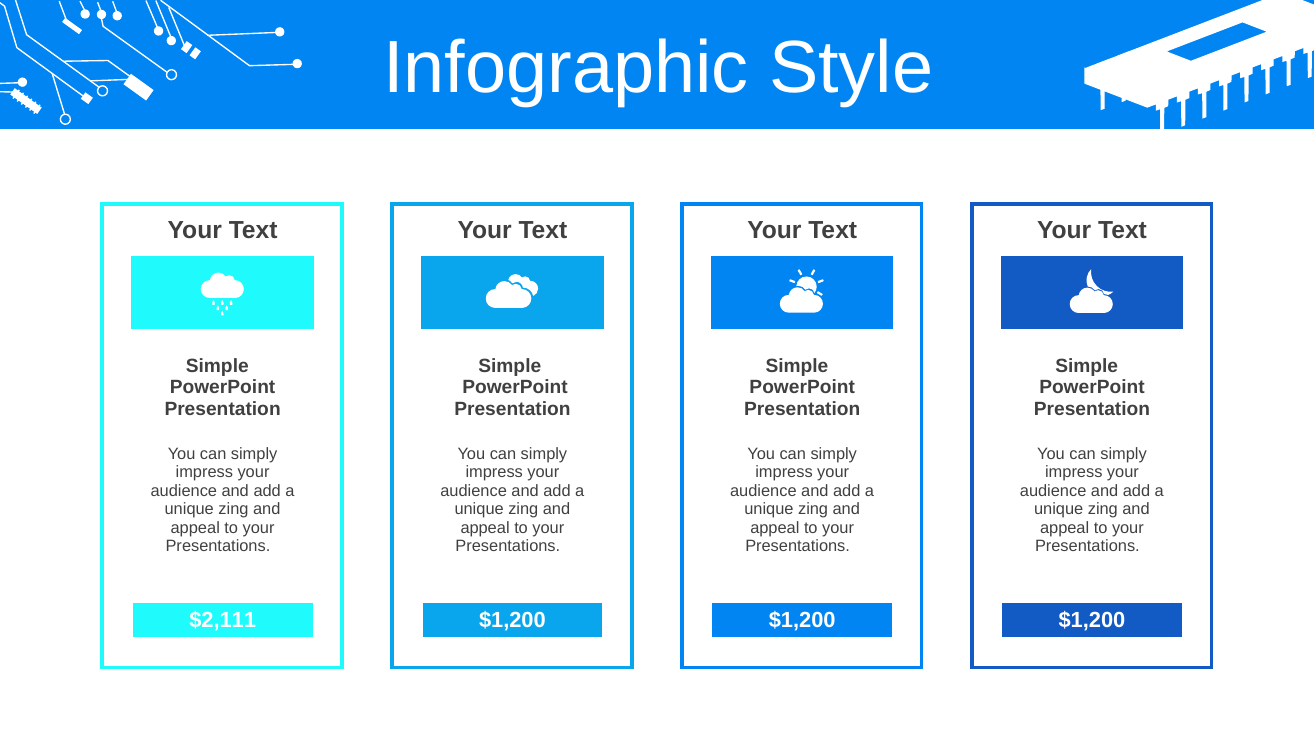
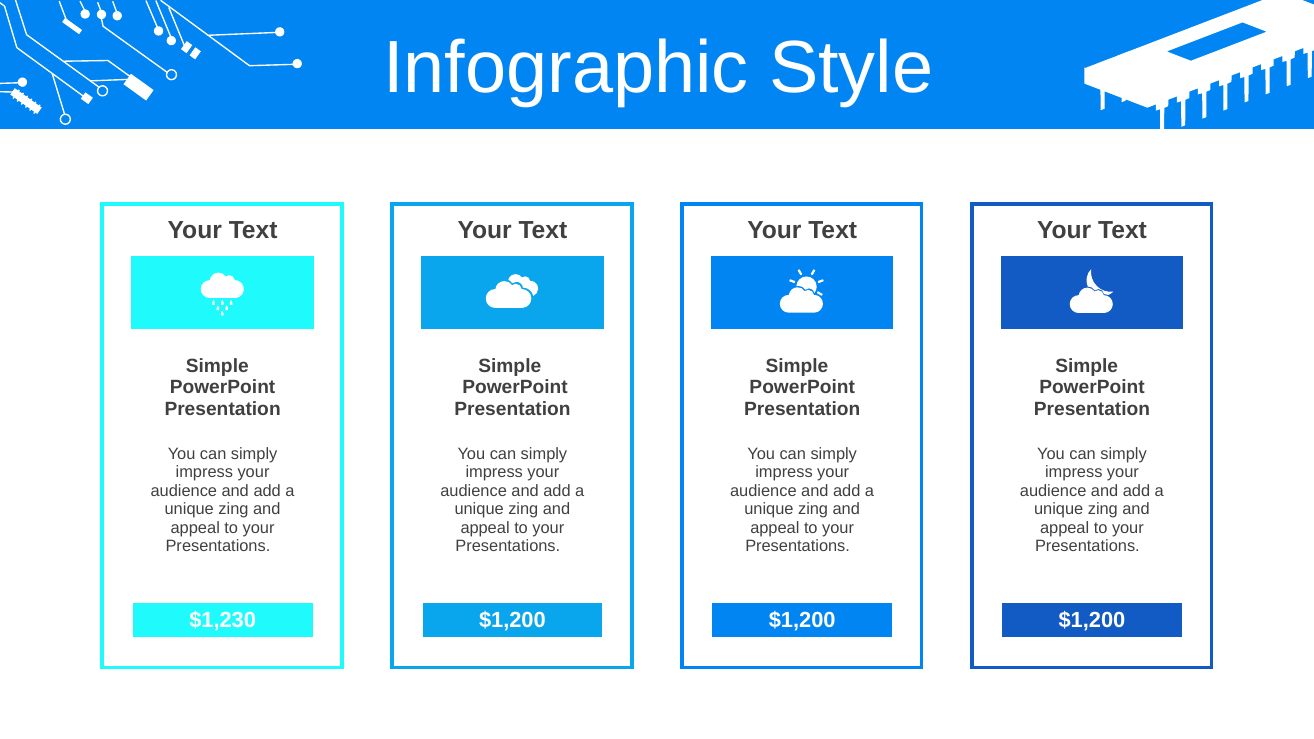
$2,111: $2,111 -> $1,230 (223, 620)
